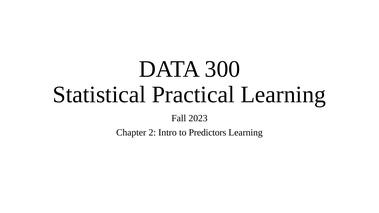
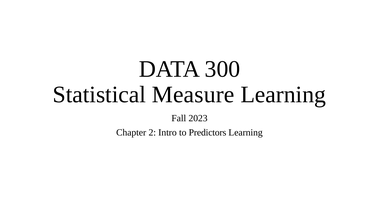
Practical: Practical -> Measure (193, 95)
